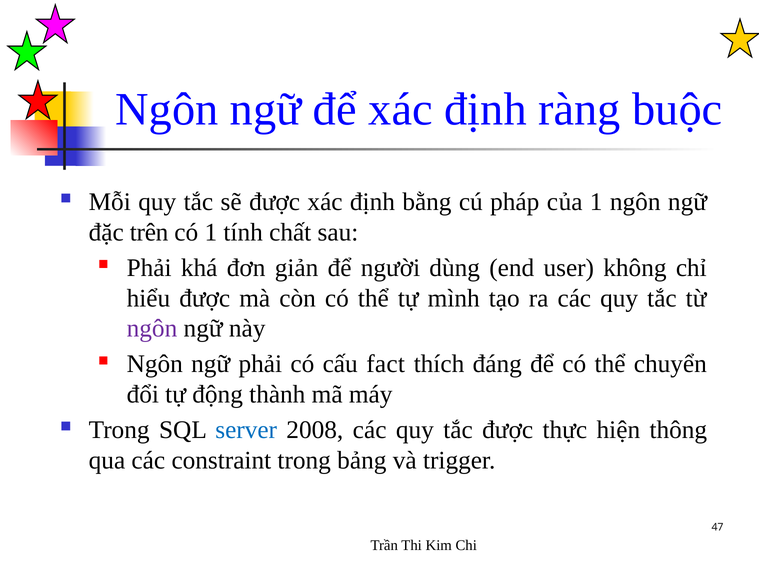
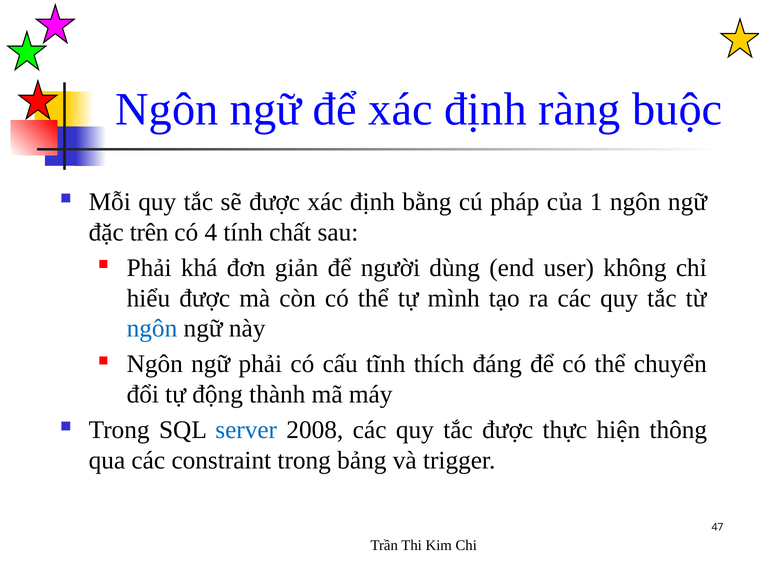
có 1: 1 -> 4 (211, 232)
ngôn colour: purple -> blue (152, 328)
fact: fact -> tĩnh (386, 364)
